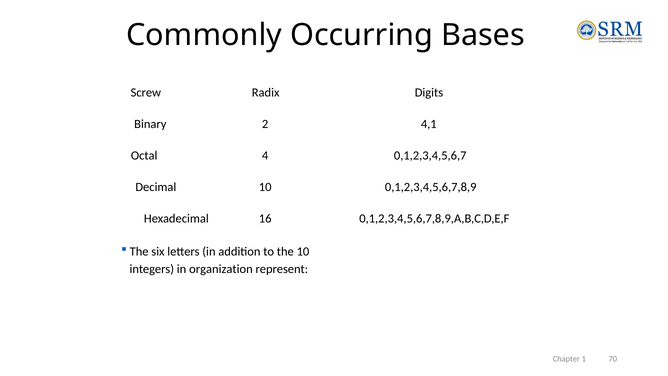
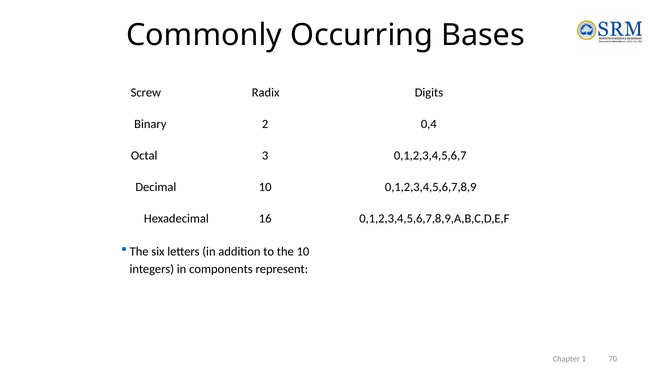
4,1: 4,1 -> 0,4 (429, 124)
4: 4 -> 3 (265, 156)
organization: organization -> components (221, 269)
